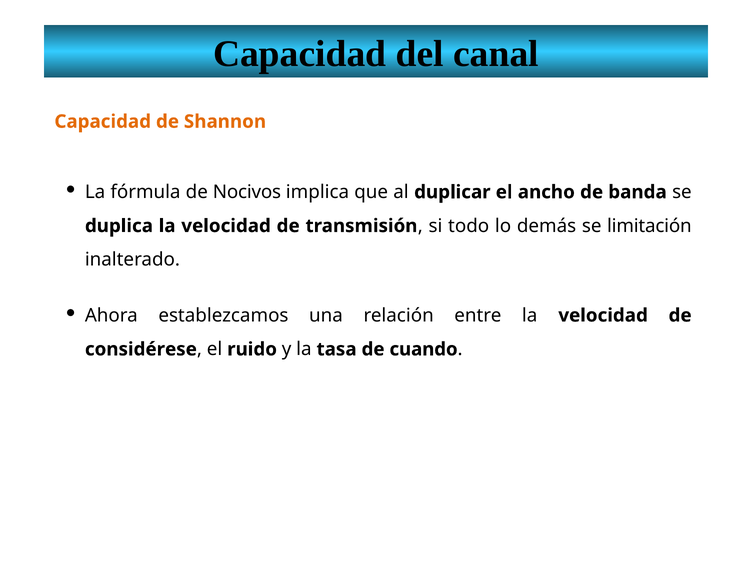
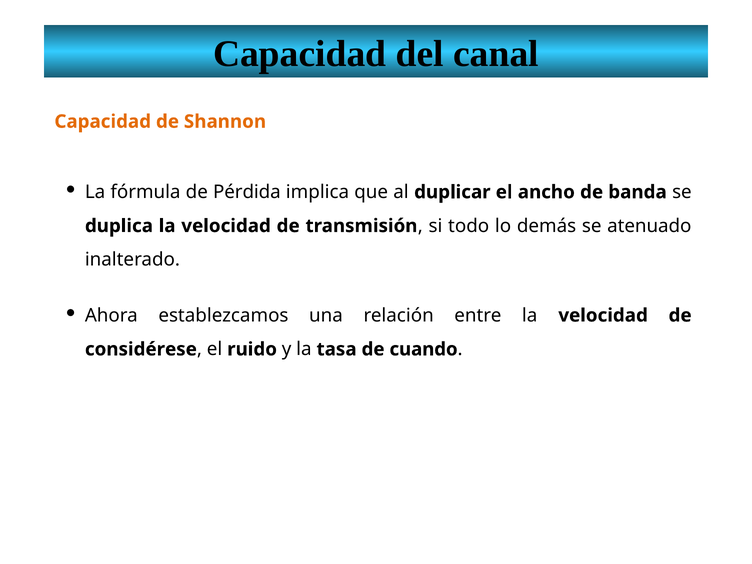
Nocivos: Nocivos -> Pérdida (247, 192)
limitación: limitación -> atenuado (649, 226)
